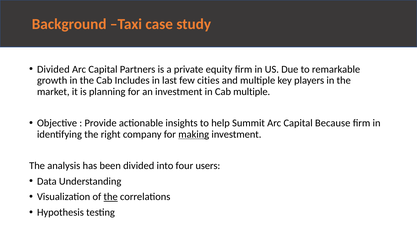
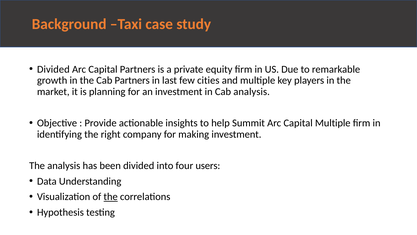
Cab Includes: Includes -> Partners (132, 80)
Cab multiple: multiple -> analysis (252, 92)
Capital Because: Because -> Multiple (333, 123)
making underline: present -> none (194, 134)
